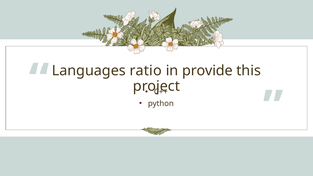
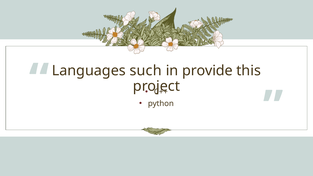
ratio: ratio -> such (146, 71)
